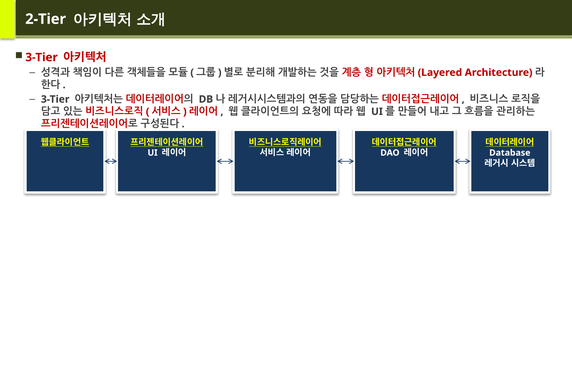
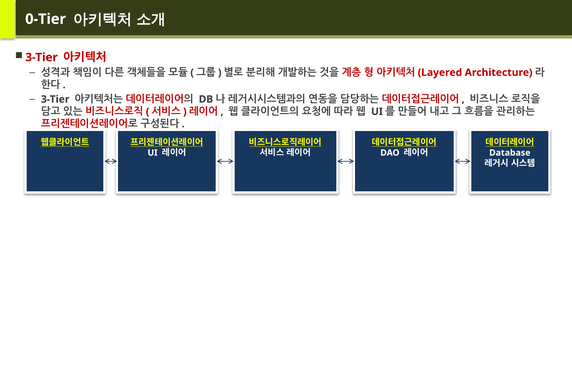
2-Tier: 2-Tier -> 0-Tier (46, 19)
